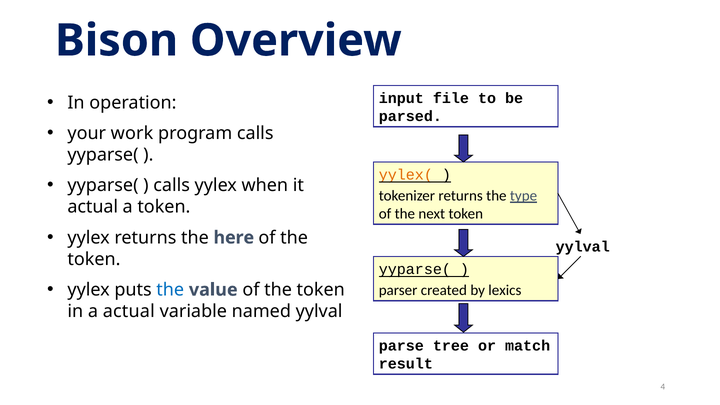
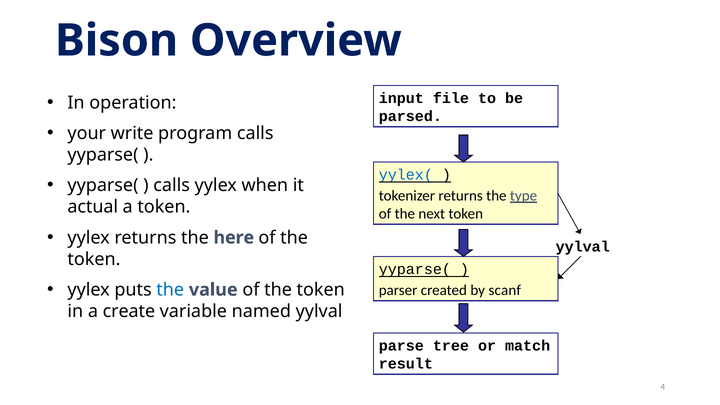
work: work -> write (132, 133)
yylex( colour: orange -> blue (406, 175)
lexics: lexics -> scanf (505, 290)
a actual: actual -> create (129, 311)
